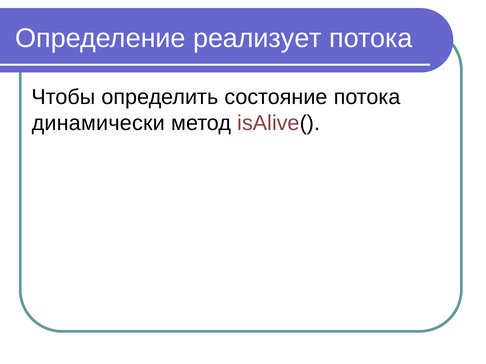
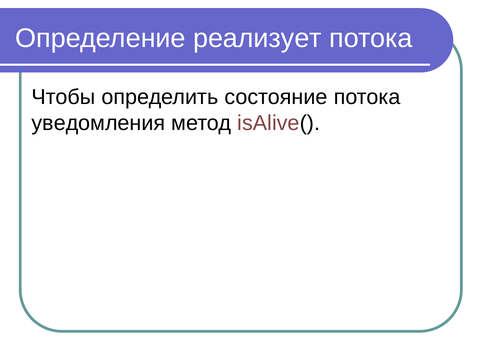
динамически: динамически -> уведомления (98, 123)
